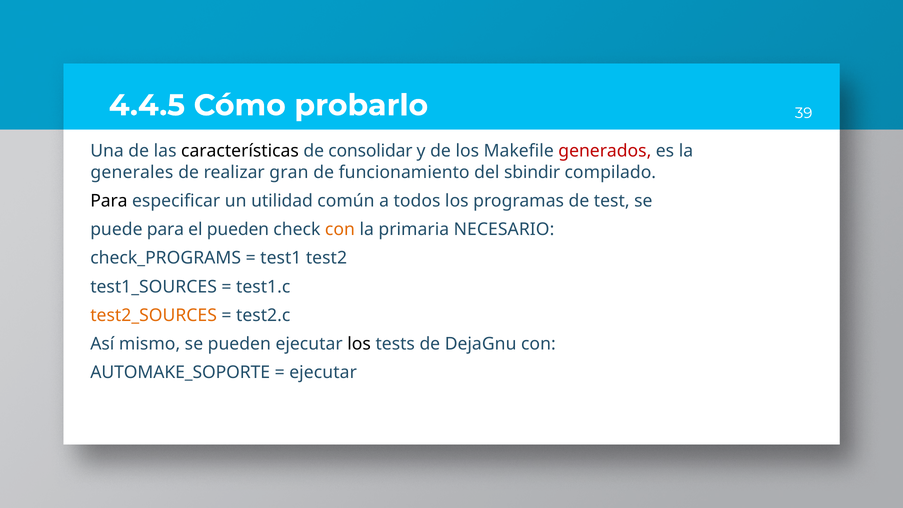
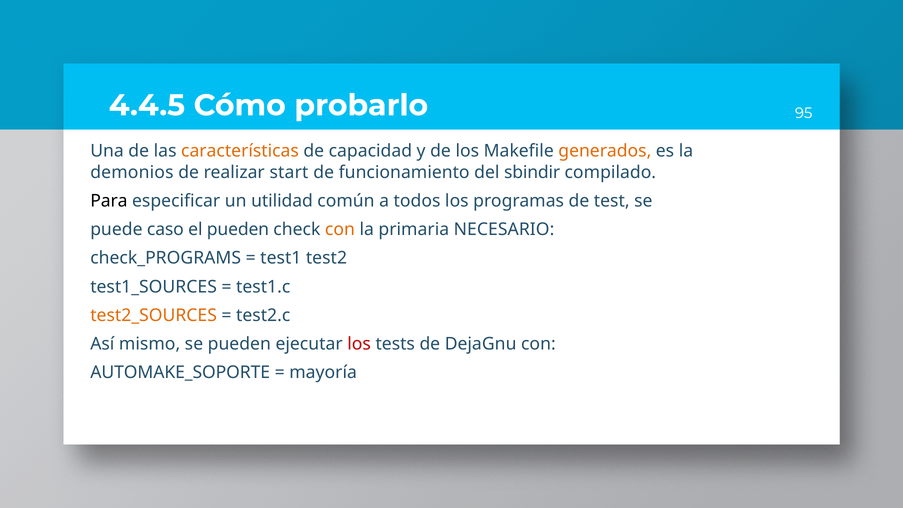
39: 39 -> 95 (804, 113)
características colour: black -> orange (240, 151)
consolidar: consolidar -> capacidad (370, 151)
generados colour: red -> orange (605, 151)
generales: generales -> demonios (132, 172)
gran: gran -> start (289, 172)
puede para: para -> caso (165, 229)
los colour: black -> red (359, 344)
ejecutar: ejecutar -> mayoría (323, 373)
